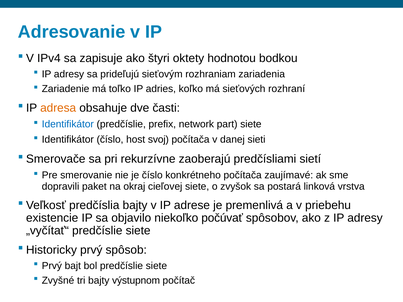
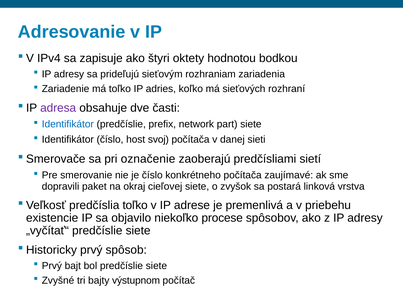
adresa colour: orange -> purple (58, 108)
rekurzívne: rekurzívne -> označenie (148, 159)
predčíslia bajty: bajty -> toľko (135, 205)
počúvať: počúvať -> procese (222, 218)
